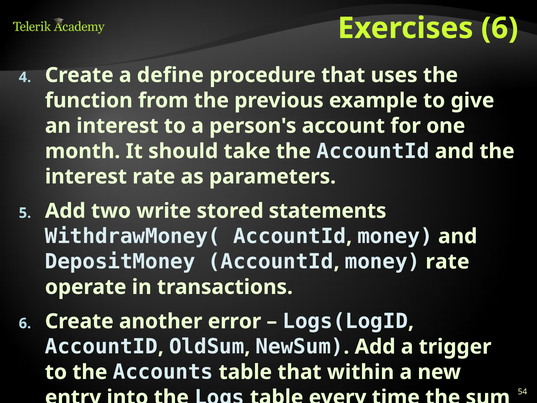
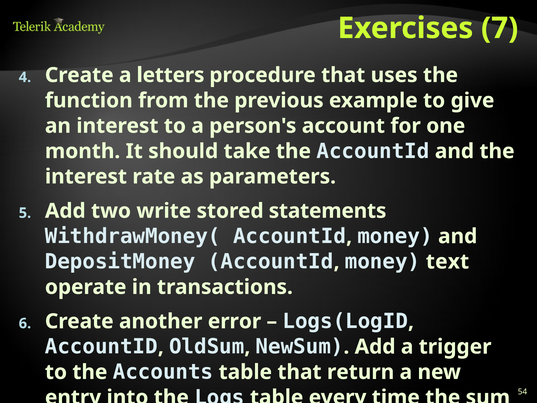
Exercises 6: 6 -> 7 (500, 28)
define: define -> letters (171, 75)
money rate: rate -> text (447, 262)
within: within -> return (361, 372)
